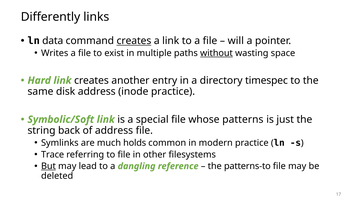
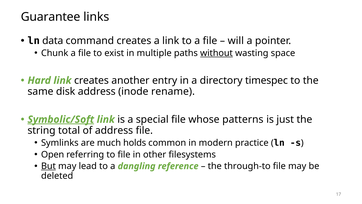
Differently: Differently -> Guarantee (51, 17)
creates underline: present -> none (134, 41)
Writes: Writes -> Chunk (55, 53)
inode practice: practice -> rename (173, 91)
Symbolic/Soft underline: none -> present (61, 119)
back: back -> total (69, 130)
Trace: Trace -> Open (53, 154)
patterns-to: patterns-to -> through-to (247, 166)
